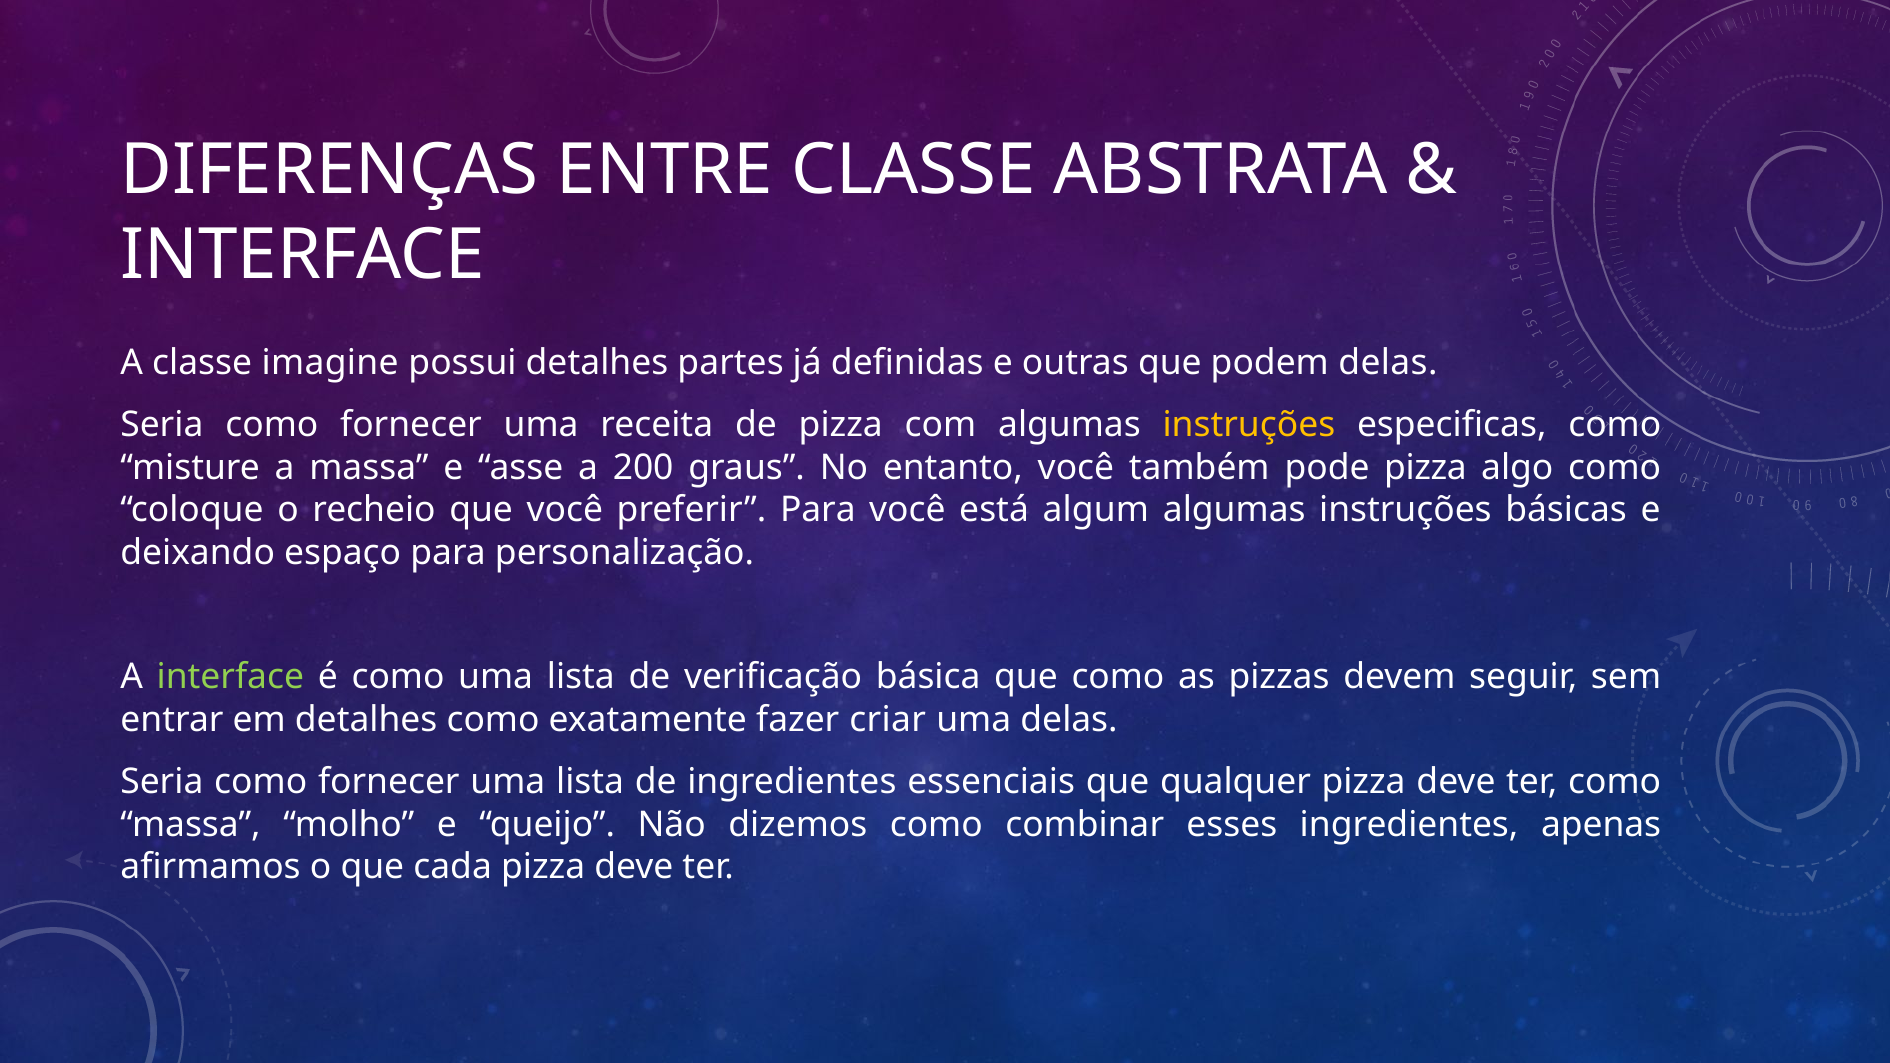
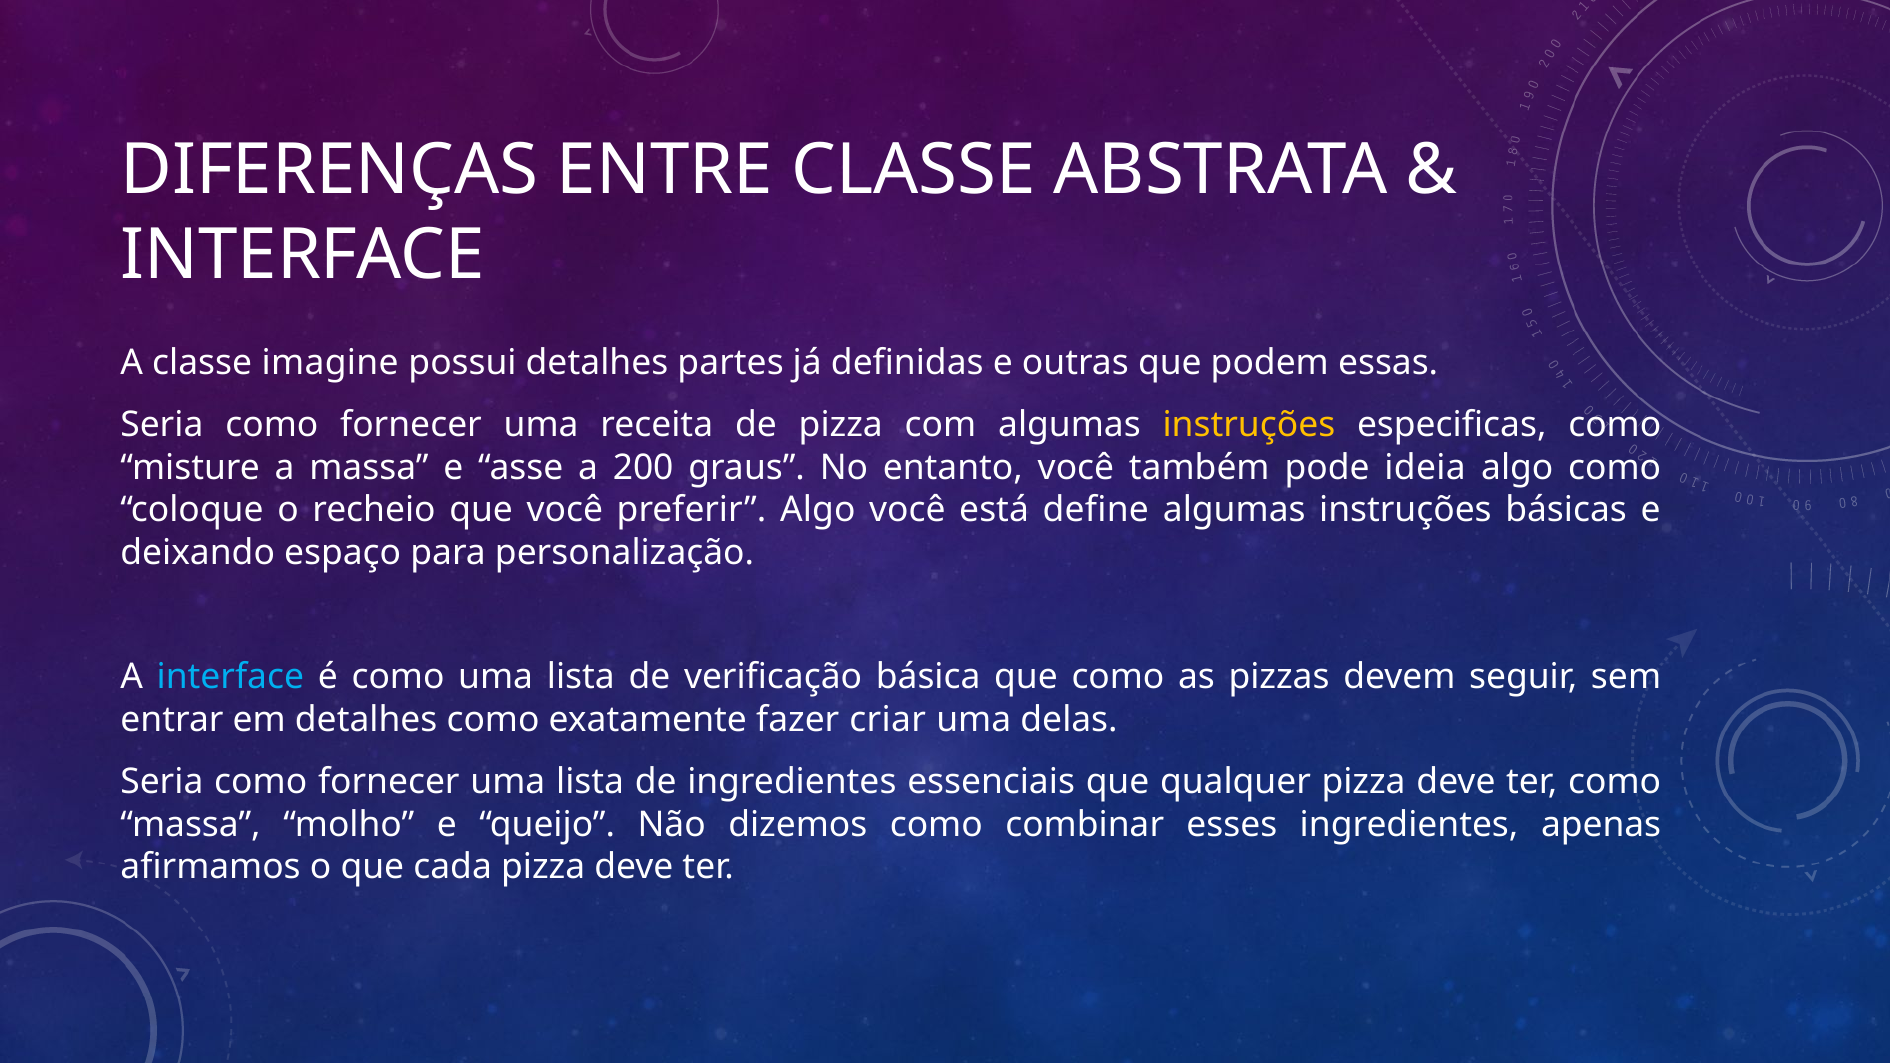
podem delas: delas -> essas (1388, 363)
pode pizza: pizza -> ideia (1425, 468)
preferir Para: Para -> Algo (818, 510)
algum: algum -> define (1096, 510)
interface colour: light green -> light blue (230, 677)
